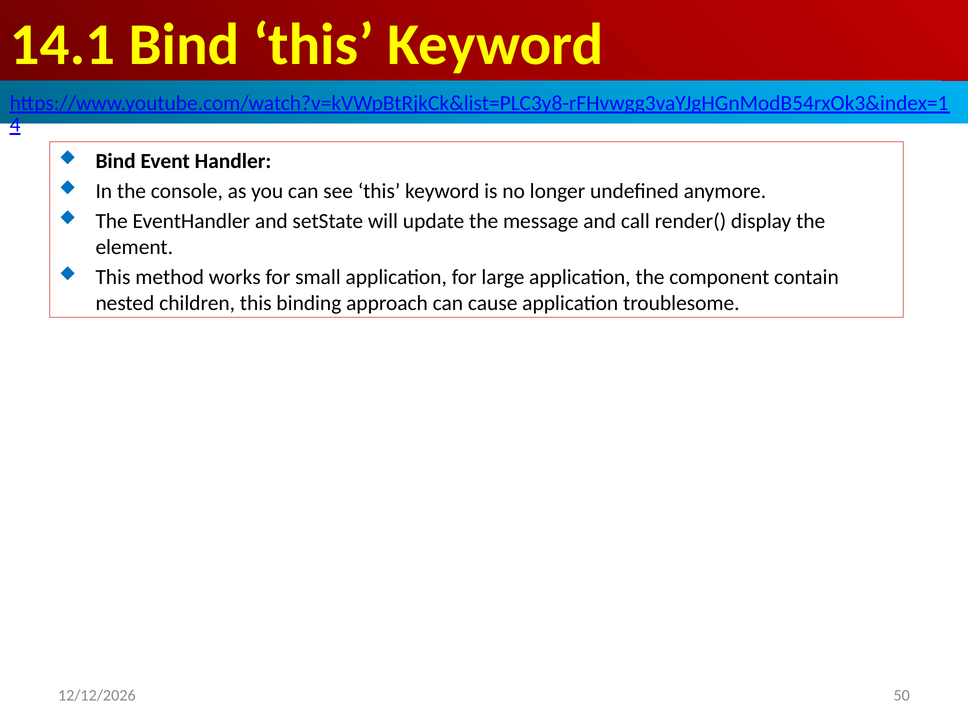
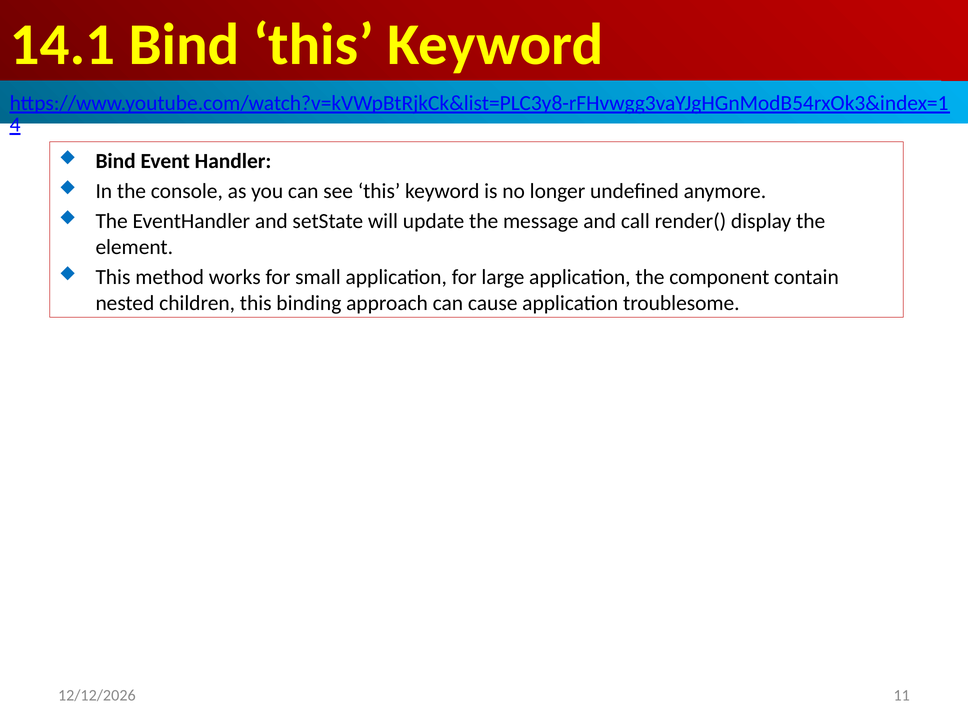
50: 50 -> 11 (902, 695)
